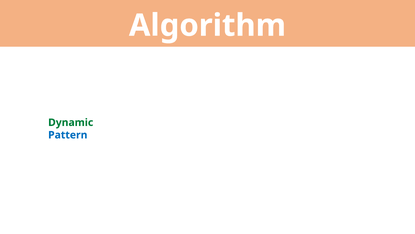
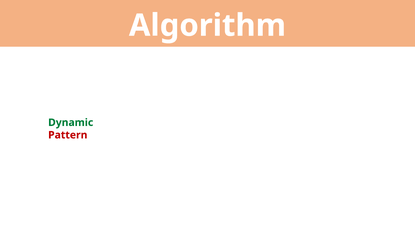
Pattern colour: blue -> red (68, 135)
